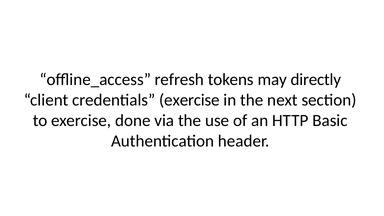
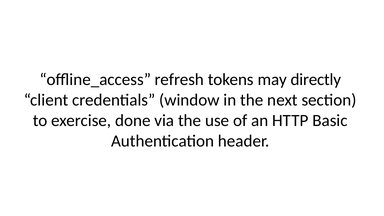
credentials exercise: exercise -> window (189, 100)
